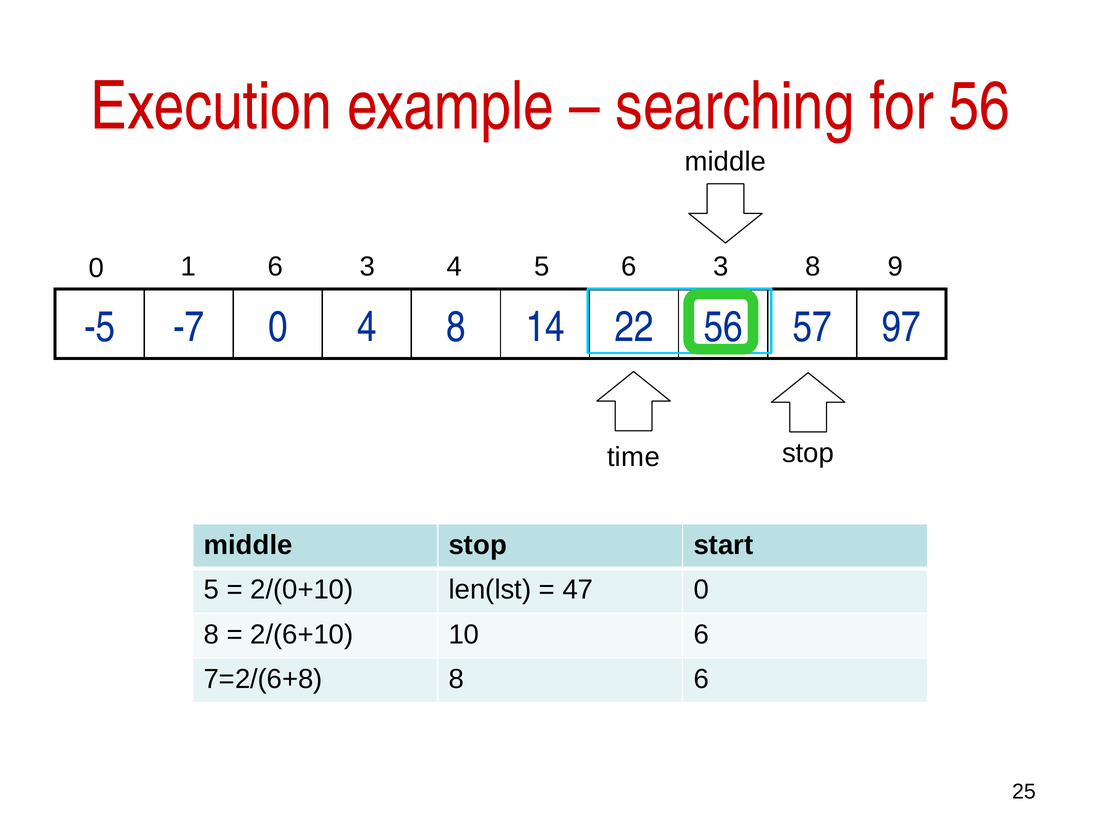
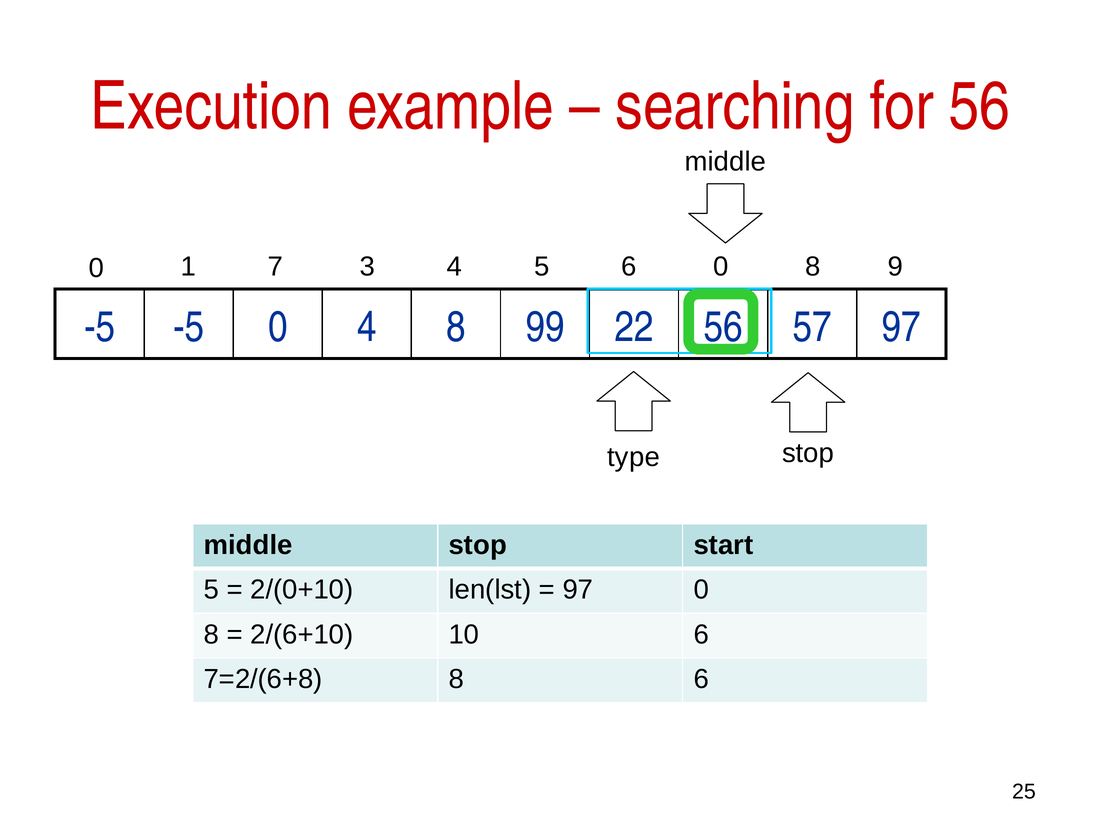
1 6: 6 -> 7 (276, 267)
5 6 3: 3 -> 0 (721, 267)
-5 -7: -7 -> -5 (189, 327)
14: 14 -> 99 (545, 327)
time: time -> type (633, 457)
47: 47 -> 97 (578, 590)
